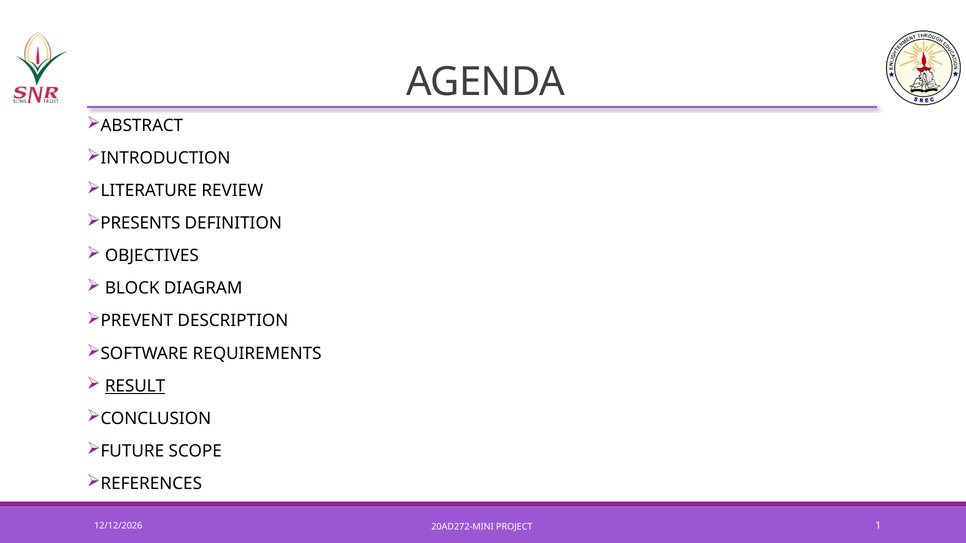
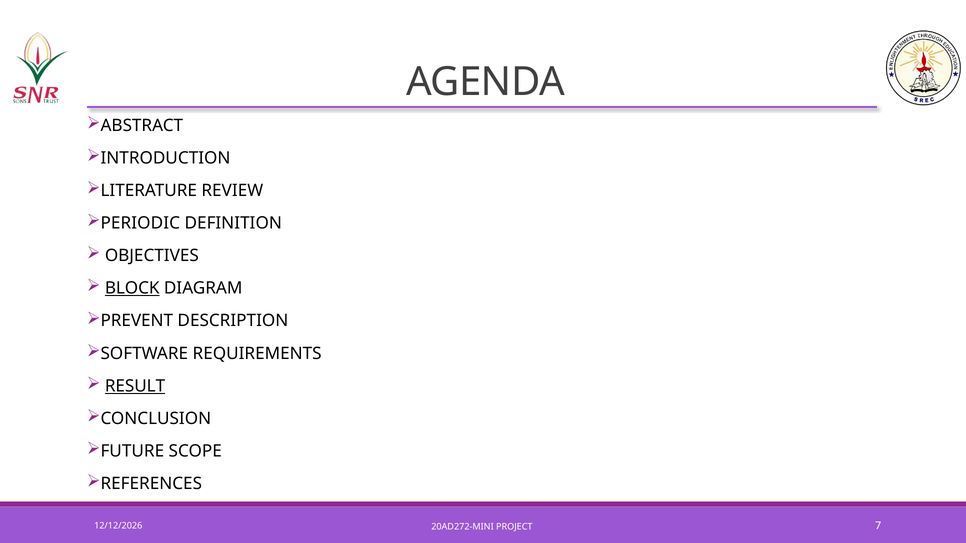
PRESENTS: PRESENTS -> PERIODIC (140, 223)
BLOCK underline: none -> present (132, 288)
1: 1 -> 7 (878, 526)
